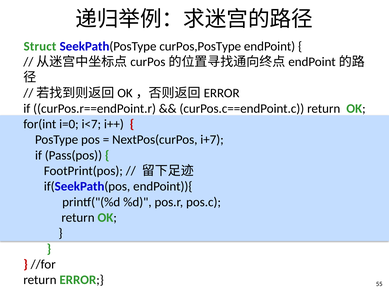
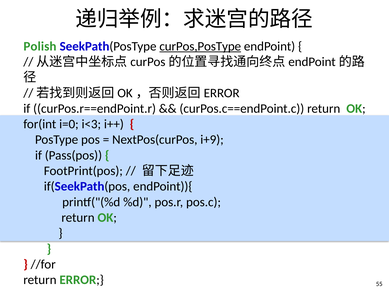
Struct: Struct -> Polish (40, 46)
curPos,PosType underline: none -> present (200, 46)
i<7: i<7 -> i<3 (91, 124)
i+7: i+7 -> i+9 (212, 140)
